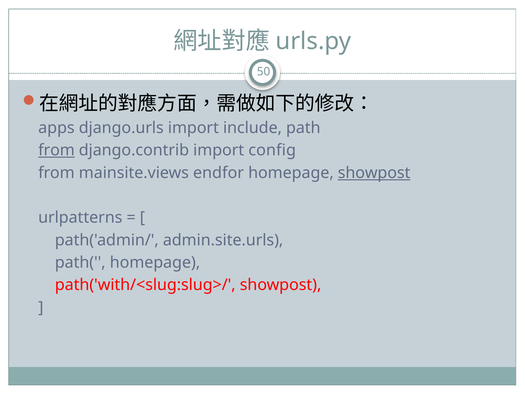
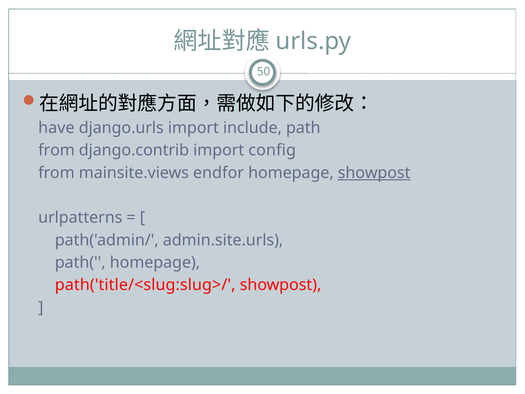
apps: apps -> have (56, 128)
from underline: present -> none (57, 150)
path('with/<slug:slug>/: path('with/<slug:slug>/ -> path('title/<slug:slug>/ (145, 285)
